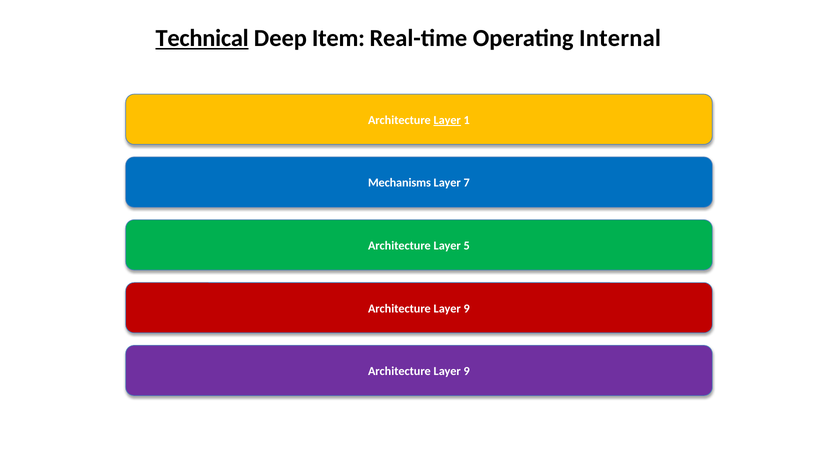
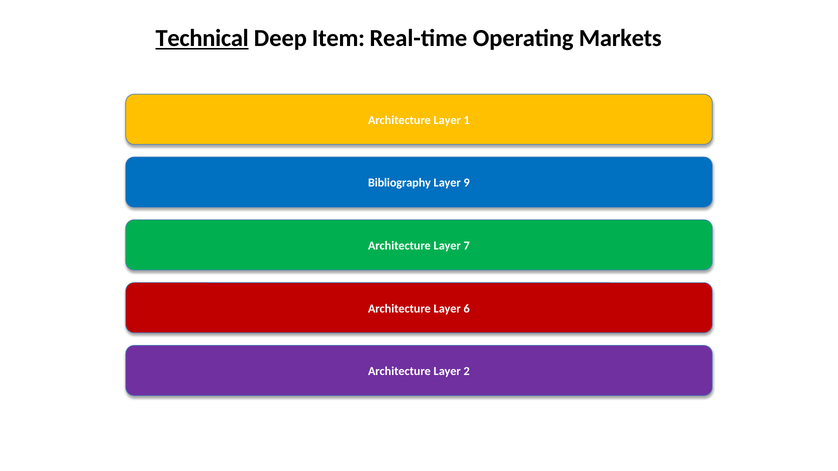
Internal: Internal -> Markets (620, 38)
Layer underline: present -> none (447, 120)
Mechanisms: Mechanisms -> Bibliography (399, 183)
7: 7 -> 9 (467, 183)
5: 5 -> 7 (467, 246)
9: 9 -> 6 (467, 309)
9: 9 -> 2 (467, 372)
